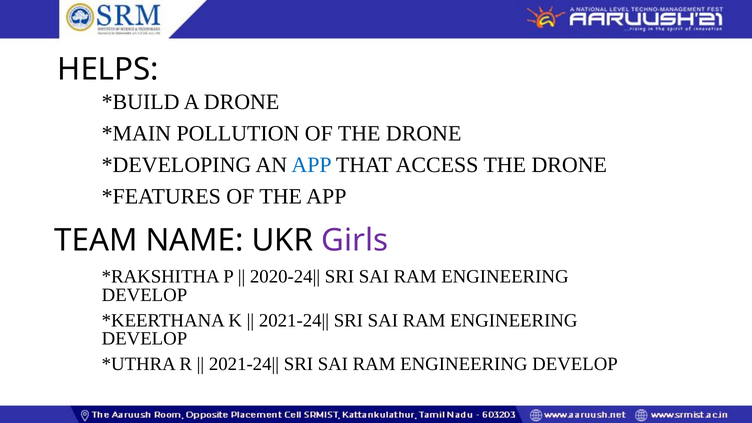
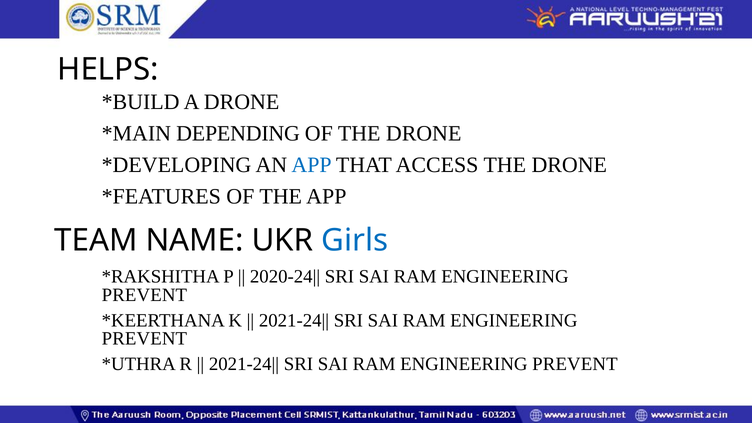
POLLUTION: POLLUTION -> DEPENDING (238, 133)
Girls colour: purple -> blue (355, 240)
DEVELOP: DEVELOP -> PREVENT (144, 295)
DEVELOP: DEVELOP -> PREVENT (144, 339)
DEVELOP: DEVELOP -> PREVENT (575, 364)
